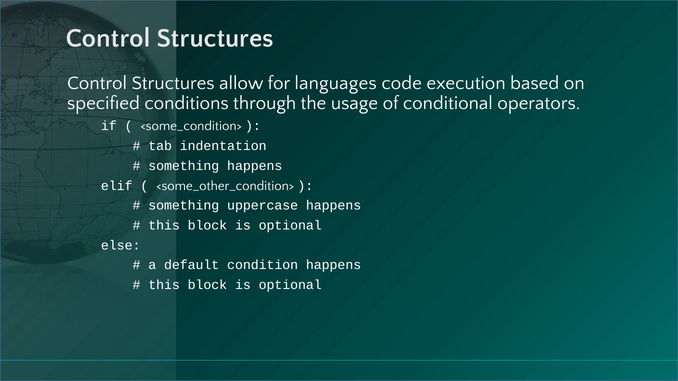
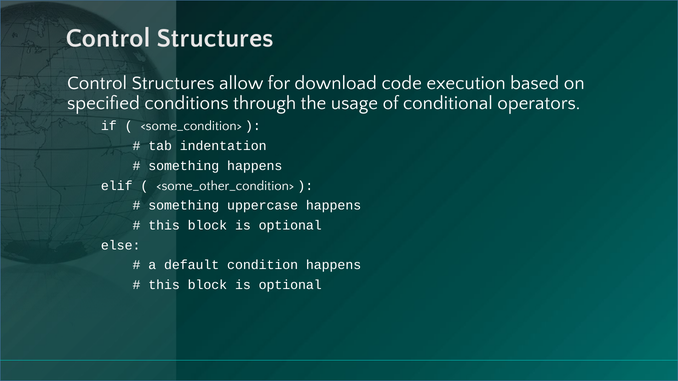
languages: languages -> download (336, 83)
